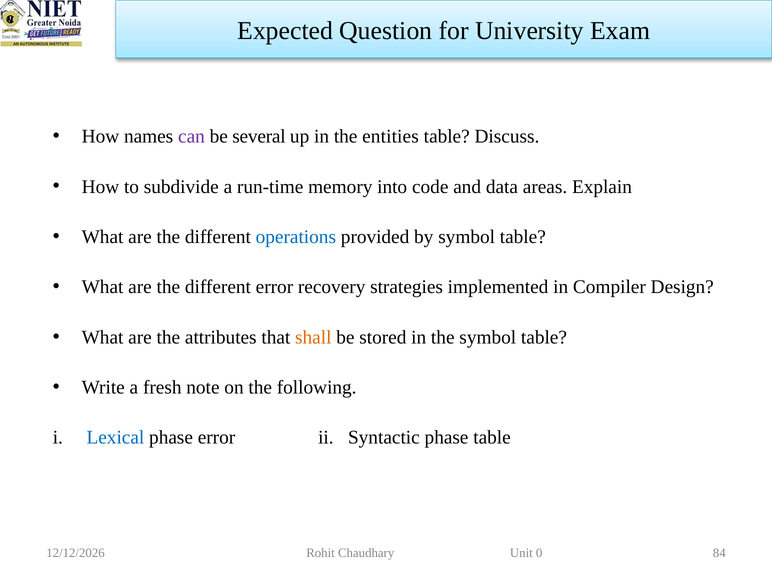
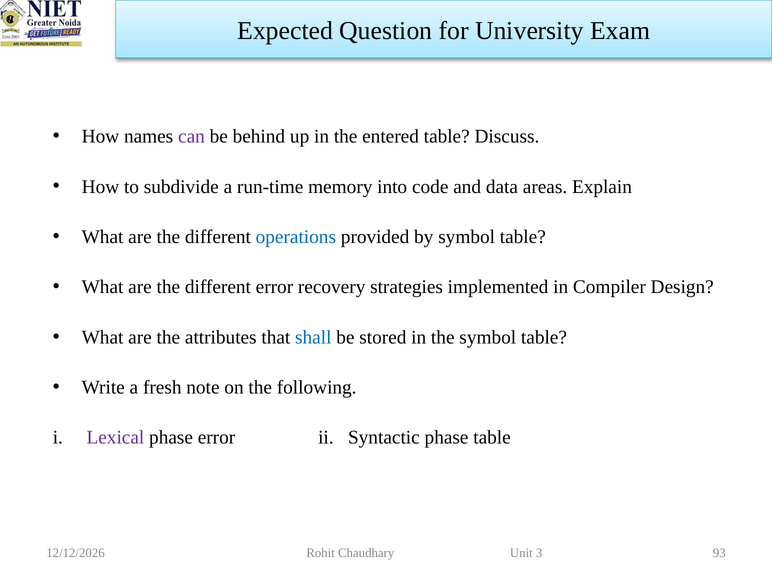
several: several -> behind (259, 136)
entities: entities -> entered (391, 136)
shall colour: orange -> blue (313, 337)
Lexical colour: blue -> purple (115, 438)
0: 0 -> 3 (539, 553)
84: 84 -> 93 (719, 553)
